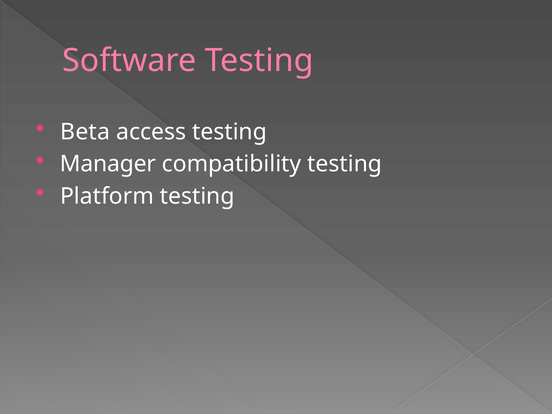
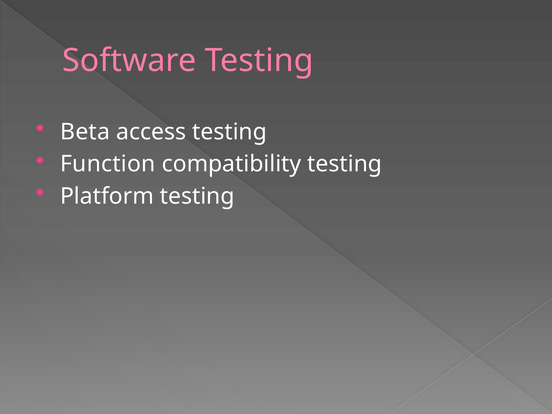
Manager: Manager -> Function (108, 164)
